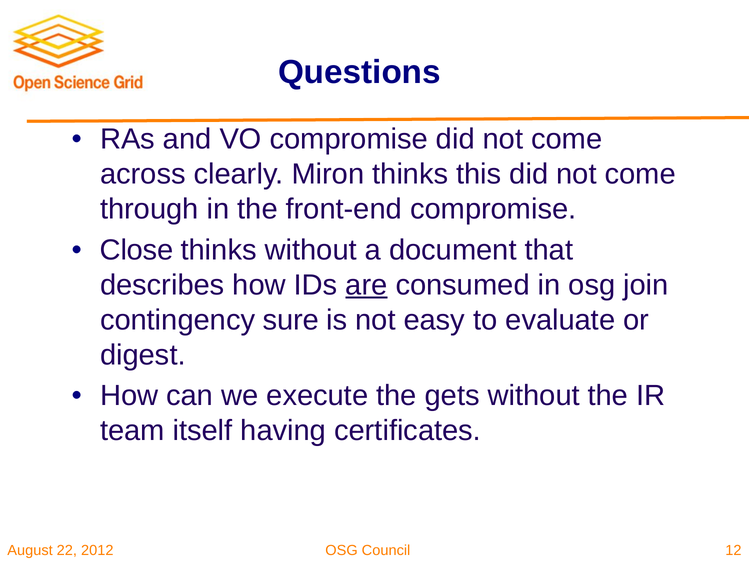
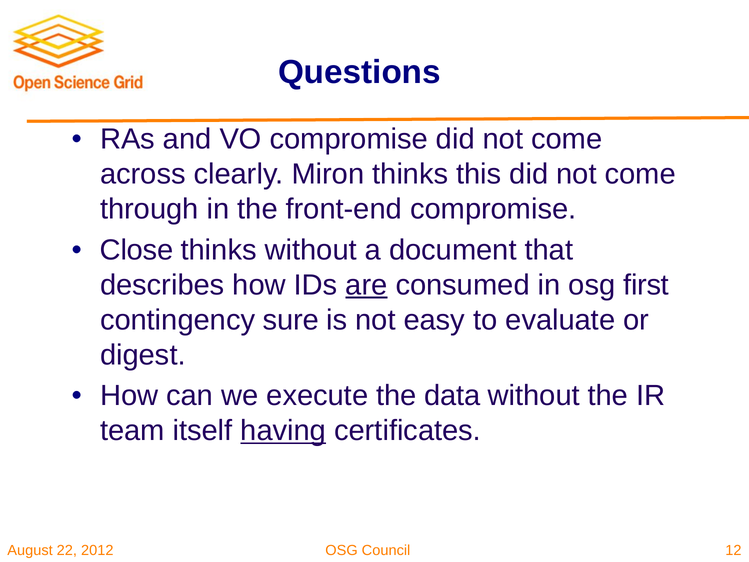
join: join -> first (646, 285)
gets: gets -> data (452, 396)
having underline: none -> present (283, 431)
